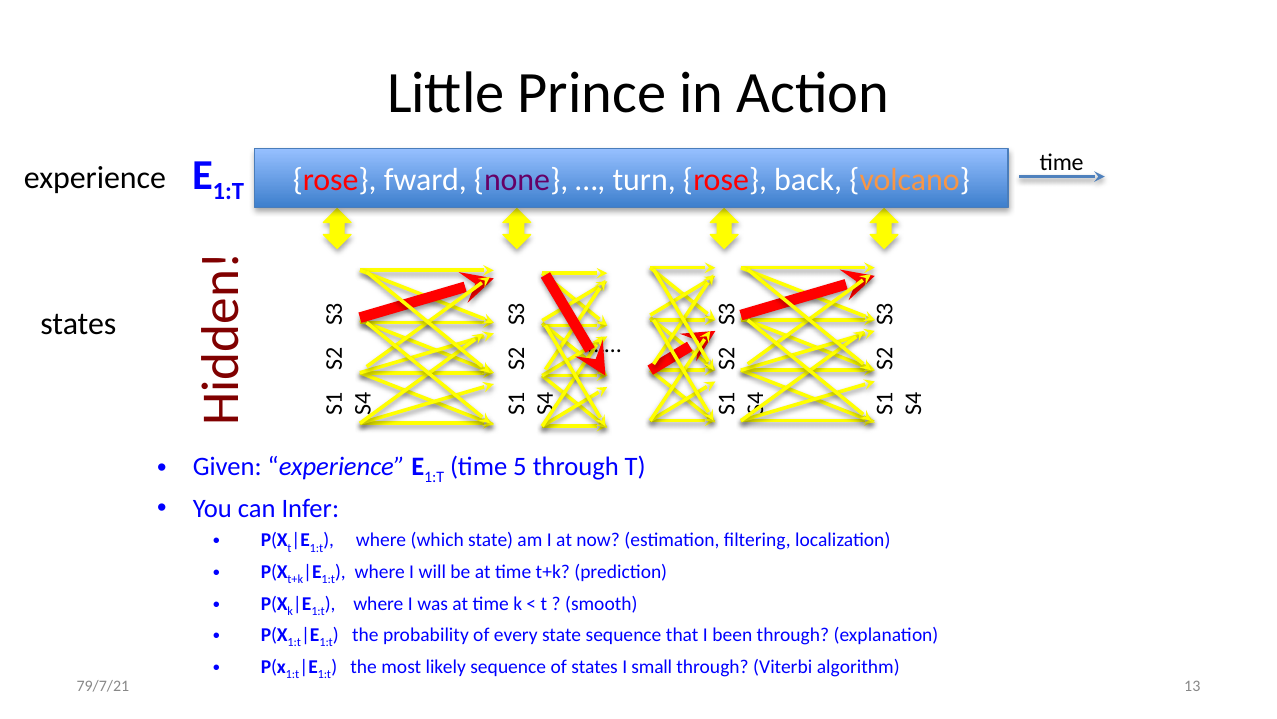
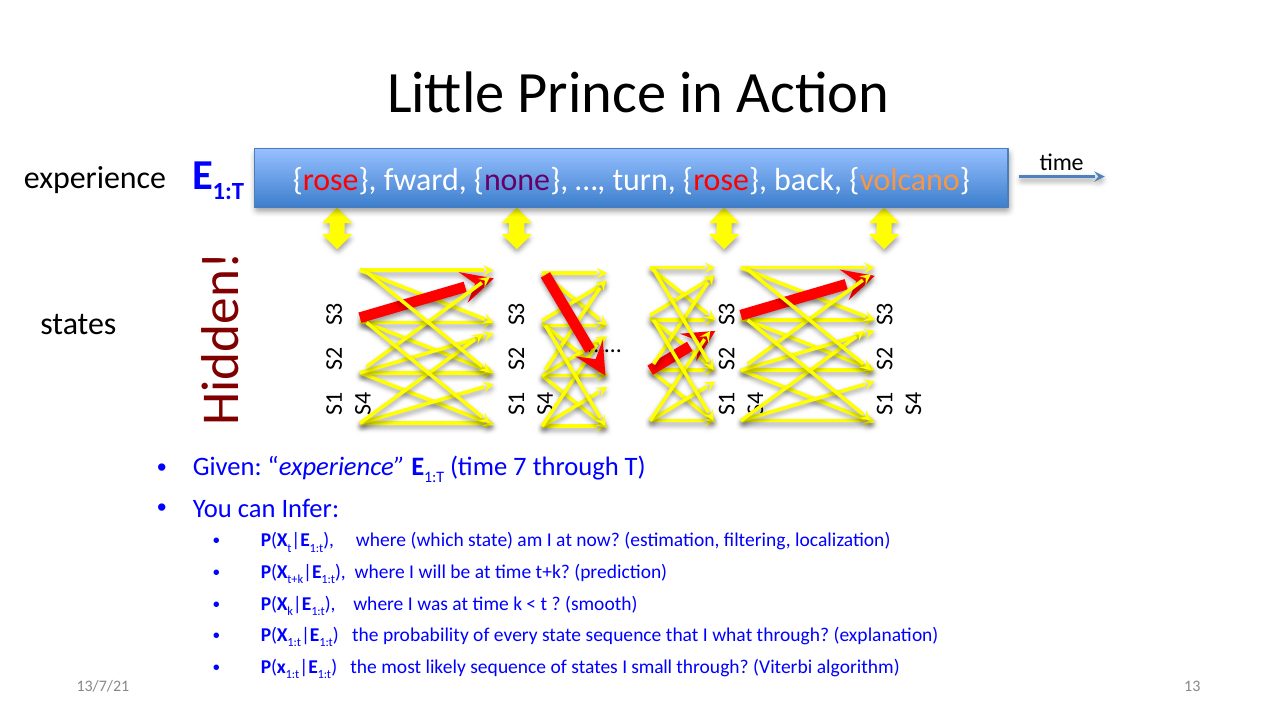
5: 5 -> 7 (520, 466)
been: been -> what (732, 635)
79/7/21: 79/7/21 -> 13/7/21 (103, 686)
